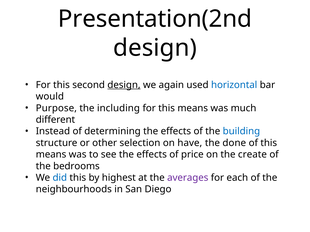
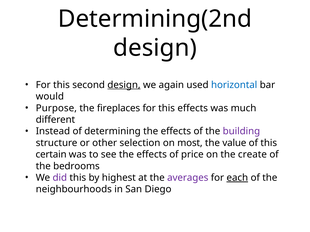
Presentation(2nd: Presentation(2nd -> Determining(2nd (155, 19)
including: including -> fireplaces (119, 108)
for this means: means -> effects (193, 108)
building colour: blue -> purple (241, 132)
have: have -> most (190, 143)
done: done -> value (234, 143)
means: means -> certain (51, 155)
did colour: blue -> purple (60, 178)
each underline: none -> present (237, 178)
